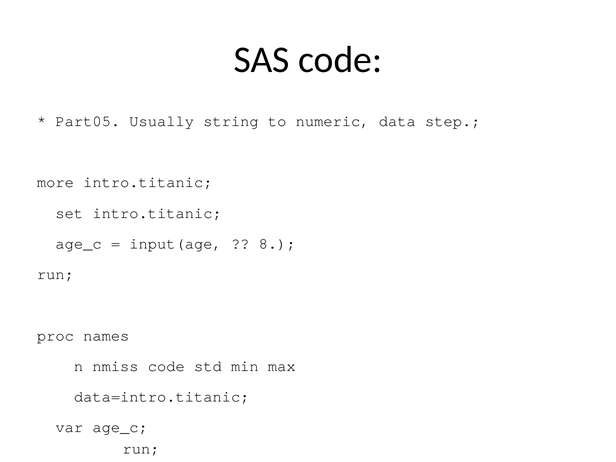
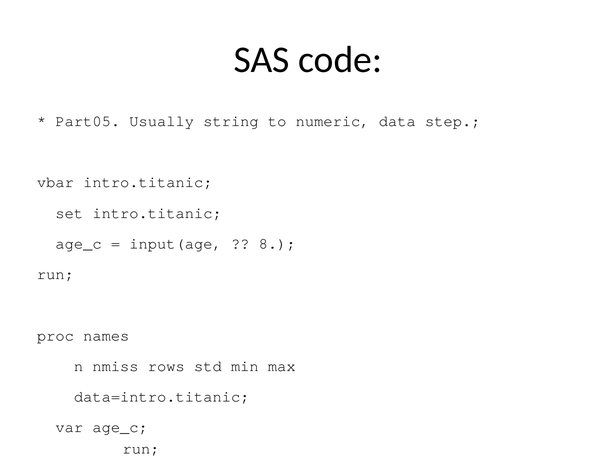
more: more -> vbar (55, 182)
nmiss code: code -> rows (166, 366)
